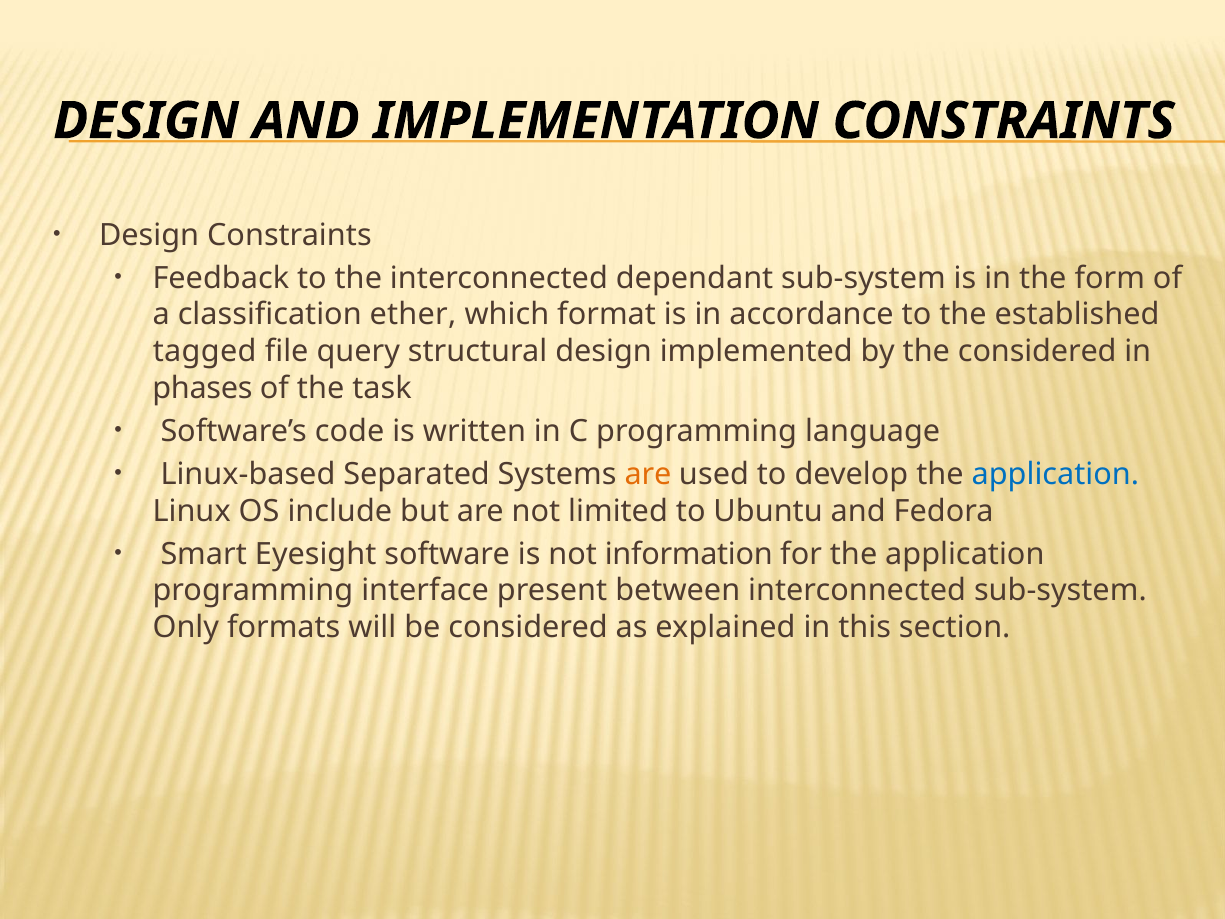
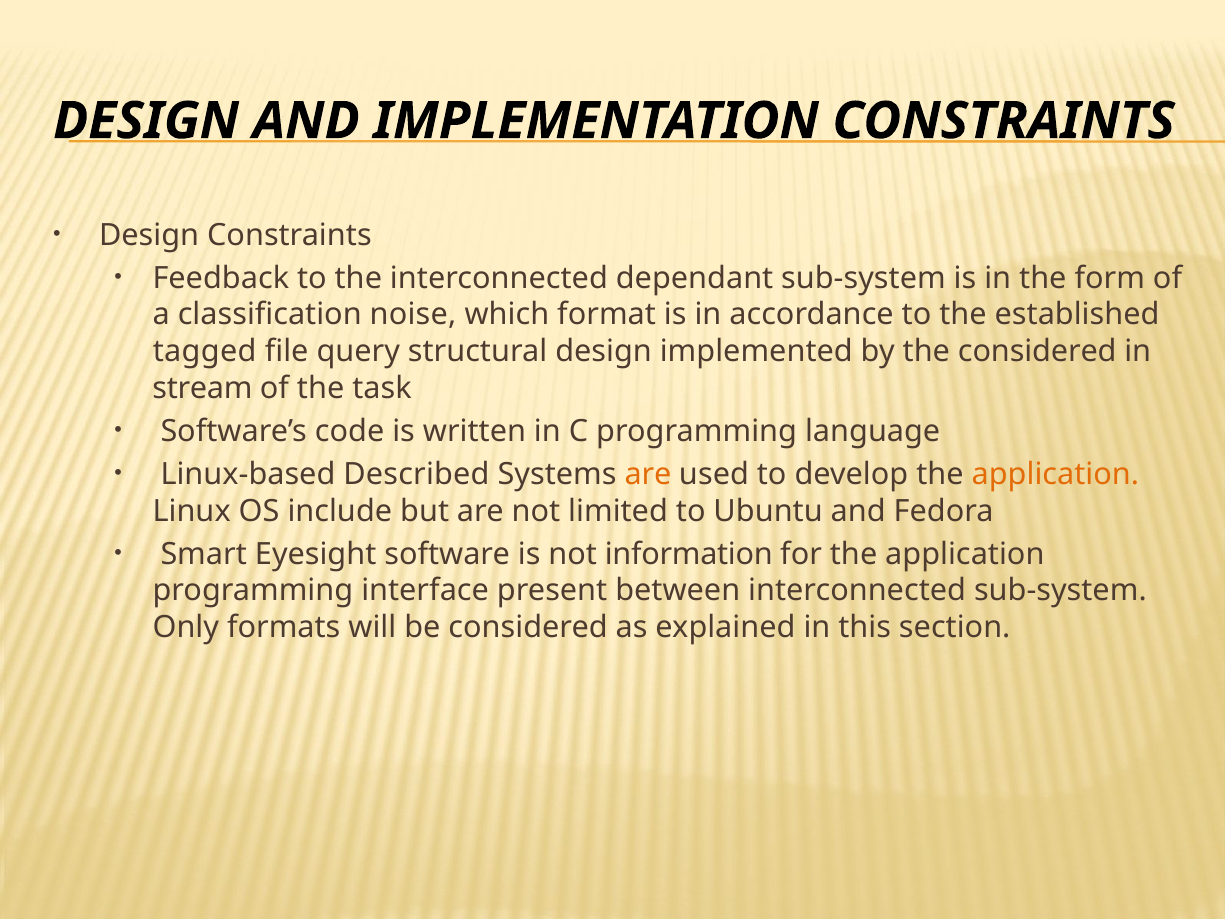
ether: ether -> noise (413, 315)
phases: phases -> stream (202, 388)
Separated: Separated -> Described (416, 474)
application colour: blue -> orange (1055, 474)
